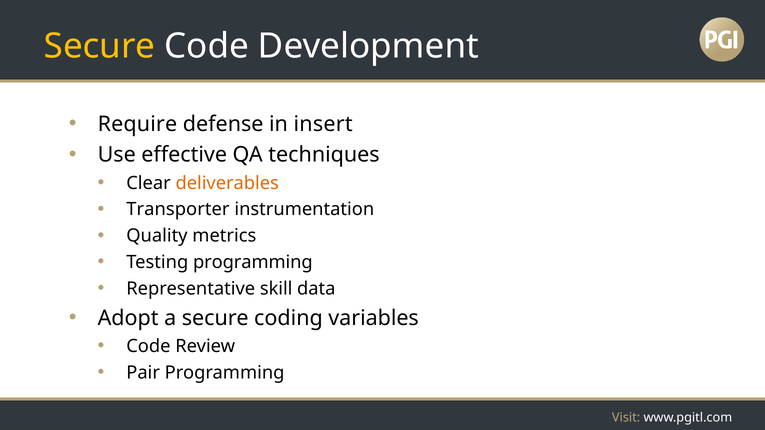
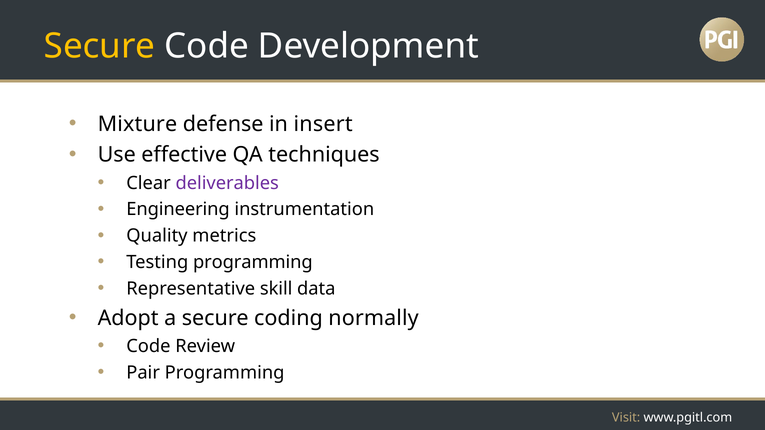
Require: Require -> Mixture (137, 124)
deliverables colour: orange -> purple (227, 183)
Transporter: Transporter -> Engineering (178, 210)
variables: variables -> normally (373, 318)
